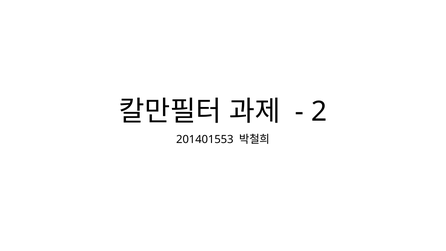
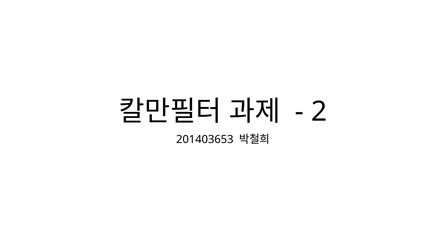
201401553: 201401553 -> 201403653 (205, 139)
